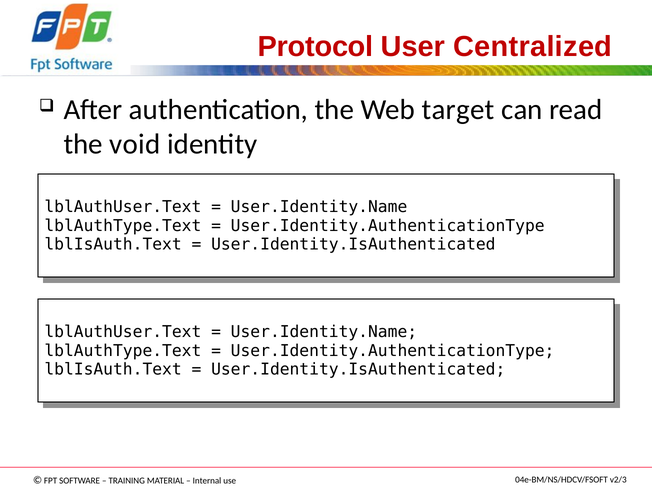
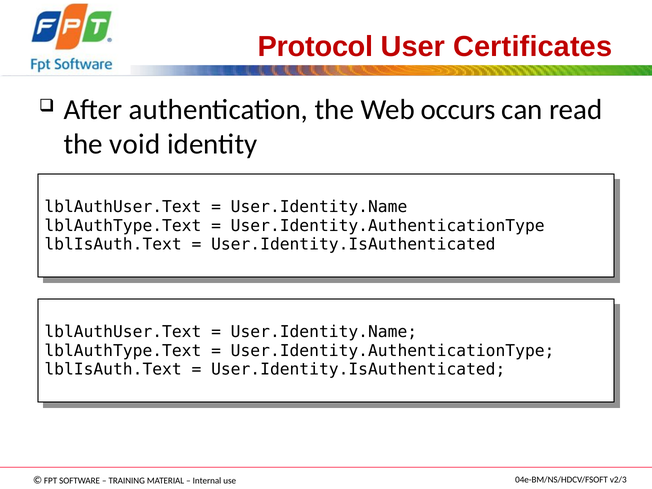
Centralized: Centralized -> Certificates (533, 47)
target: target -> occurs (458, 110)
